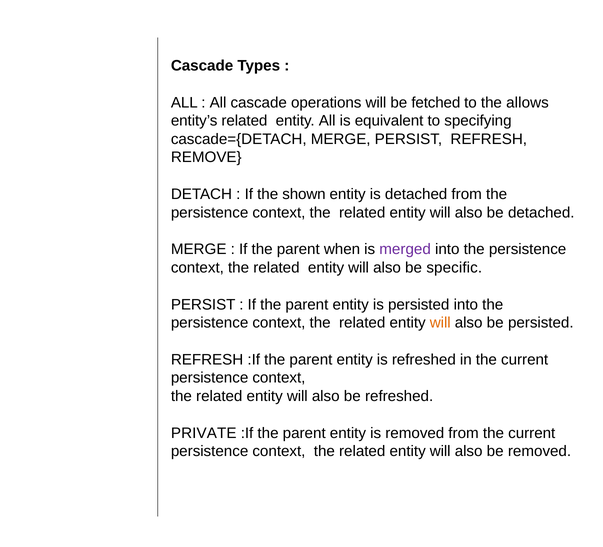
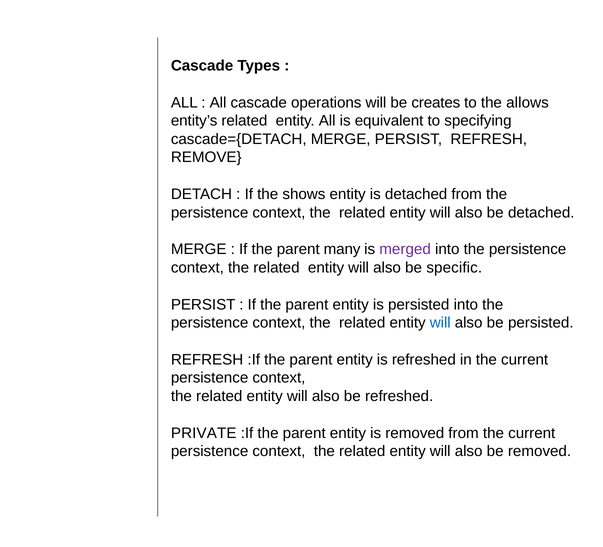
fetched: fetched -> creates (436, 103)
shown: shown -> shows (304, 194)
when: when -> many (342, 249)
will colour: orange -> blue (440, 323)
